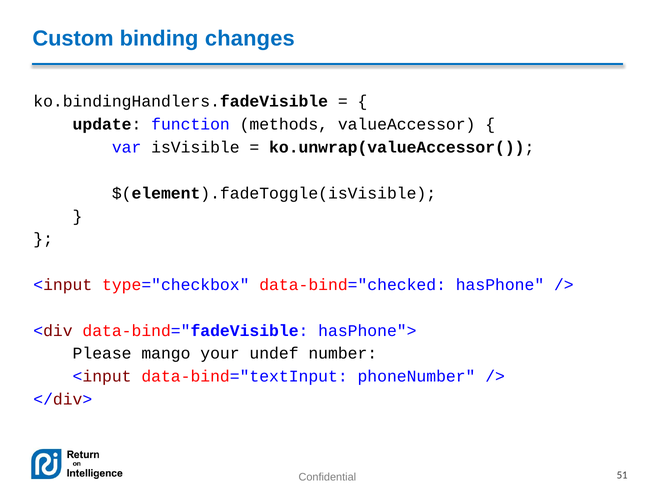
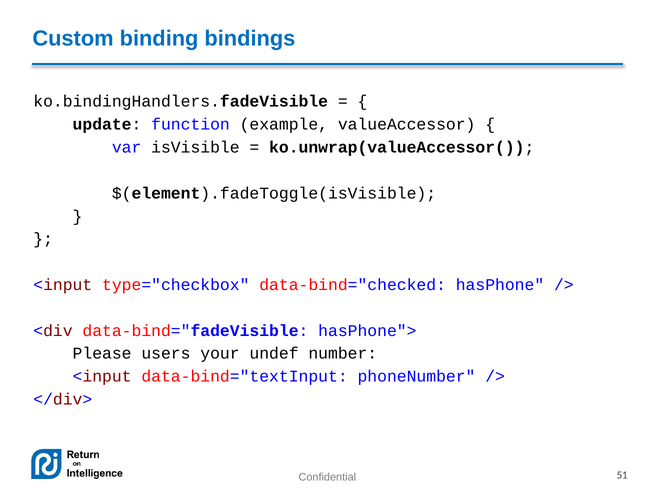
changes: changes -> bindings (250, 38)
methods: methods -> example (284, 125)
mango: mango -> users (166, 354)
